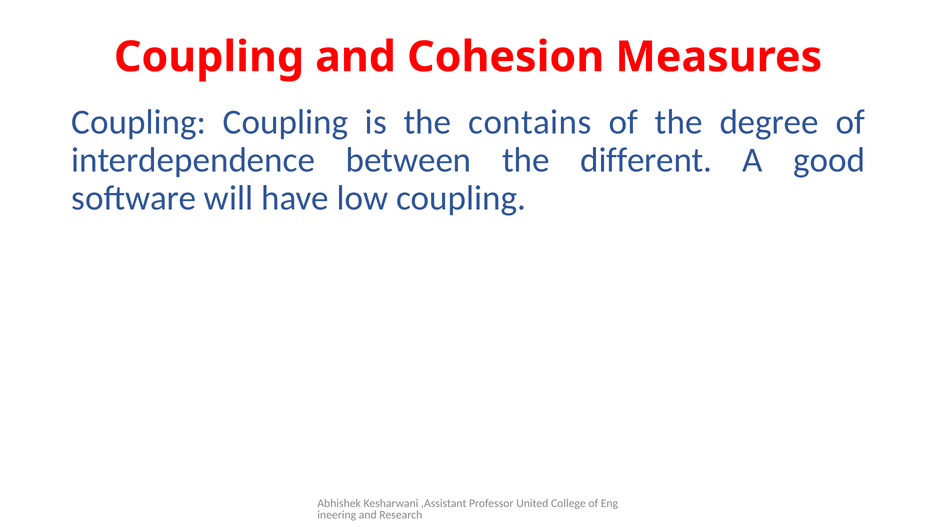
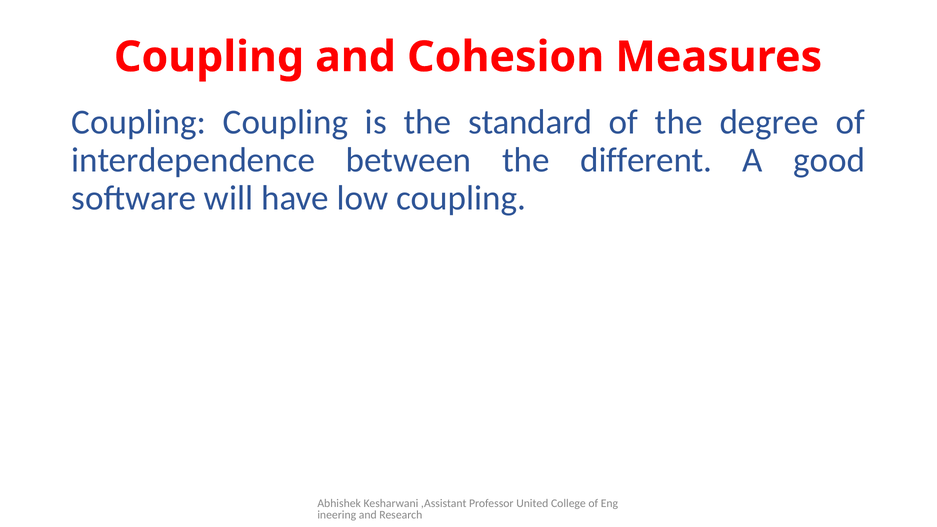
contains: contains -> standard (530, 122)
